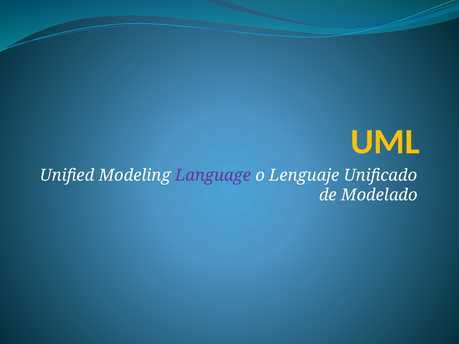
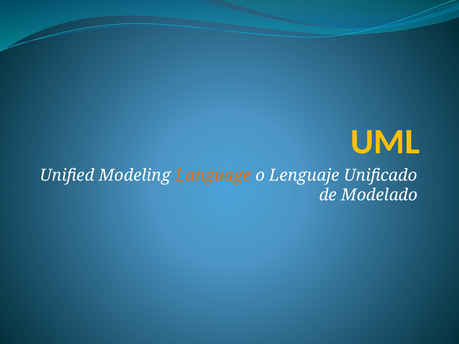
Language colour: purple -> orange (213, 175)
